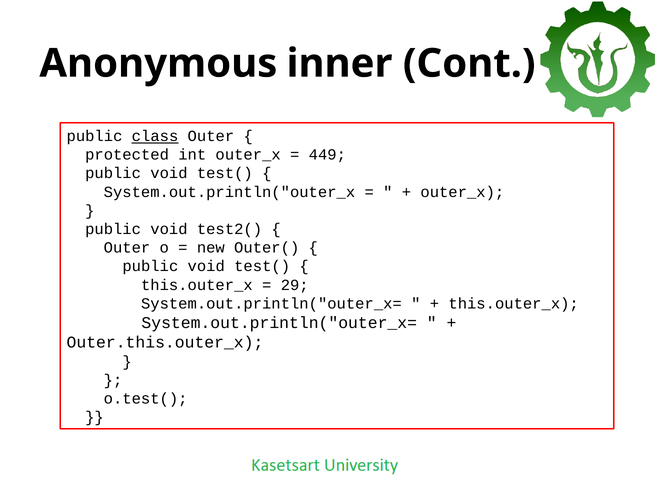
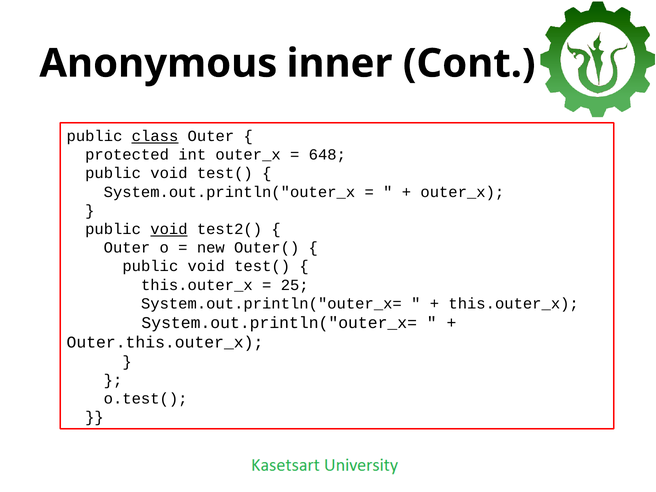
449: 449 -> 648 (327, 155)
void underline: none -> present (169, 229)
29: 29 -> 25 (295, 285)
